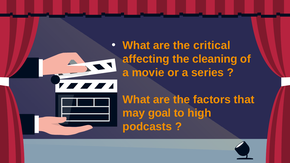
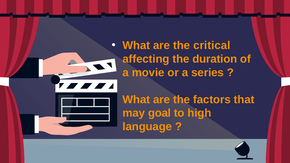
cleaning: cleaning -> duration (215, 59)
podcasts: podcasts -> language (147, 127)
